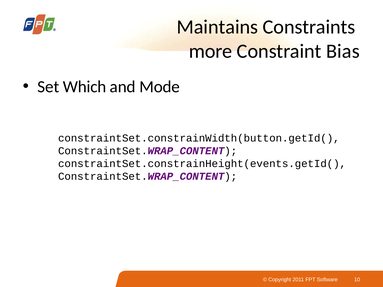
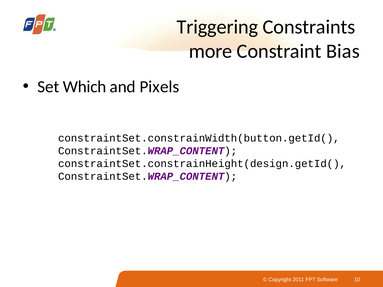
Maintains: Maintains -> Triggering (217, 27)
Mode: Mode -> Pixels (159, 87)
constraintSet.constrainHeight(events.getId(: constraintSet.constrainHeight(events.getId( -> constraintSet.constrainHeight(design.getId( (202, 164)
